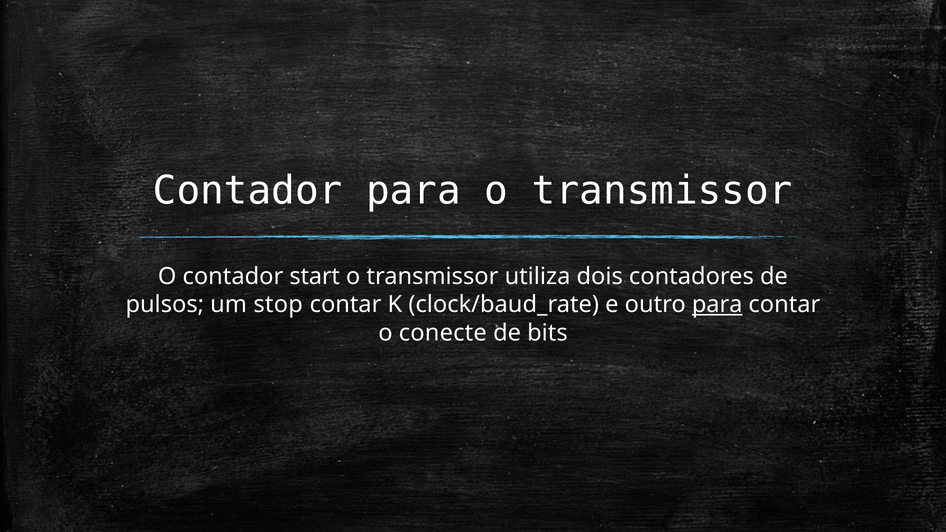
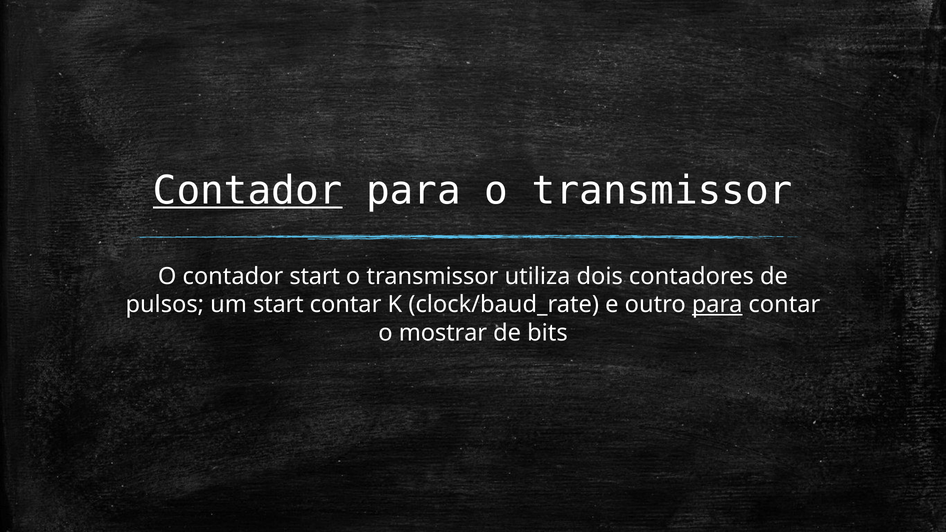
Contador underline: none -> present (248, 191)
um stop: stop -> start (278, 305)
conecte: conecte -> mostrar (443, 333)
